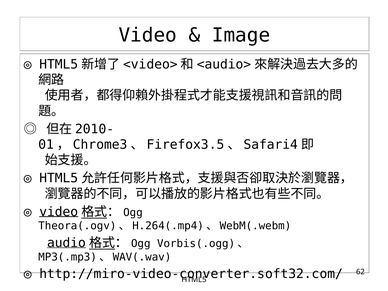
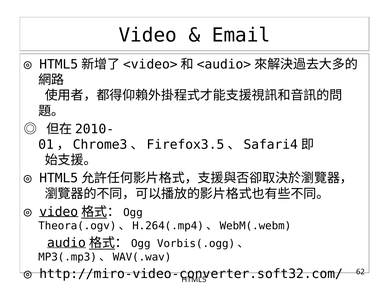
Image: Image -> Email (241, 35)
